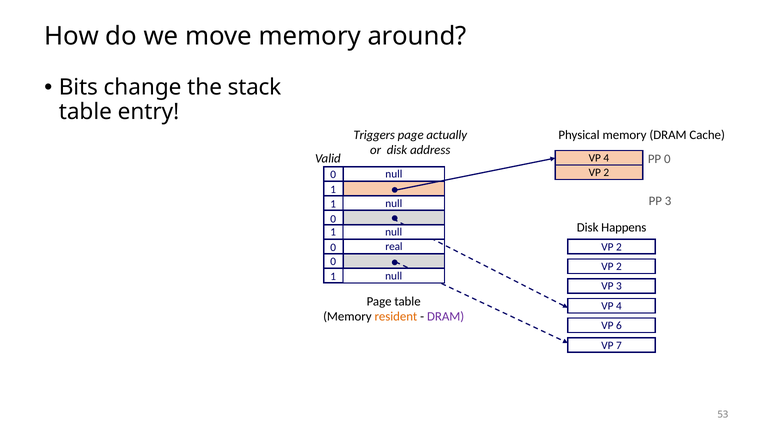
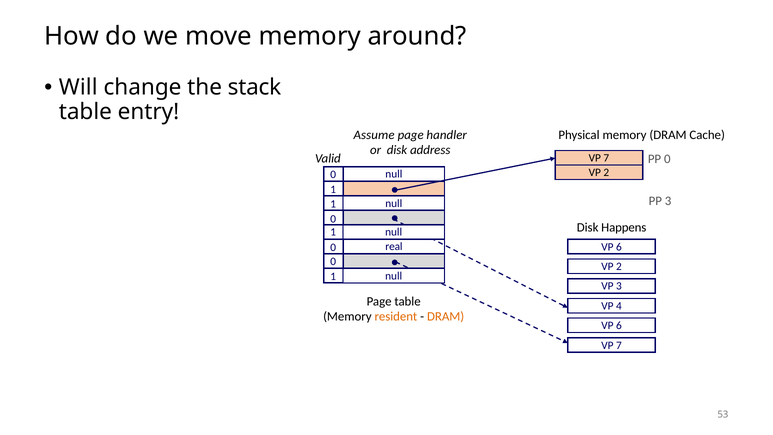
Bits: Bits -> Will (78, 87)
Triggers: Triggers -> Assume (374, 135)
actually: actually -> handler (447, 135)
4: 4 -> 7 (606, 158)
2: 2 -> 6 (619, 247)
DRAM colour: purple -> orange (446, 316)
